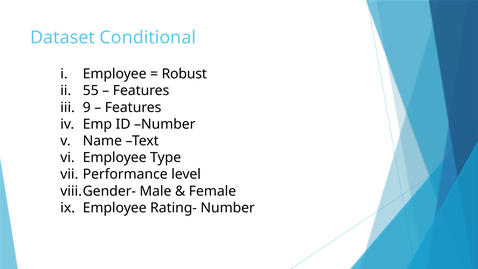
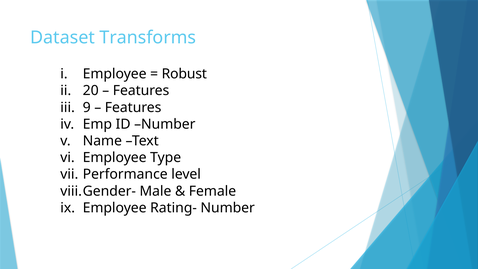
Conditional: Conditional -> Transforms (148, 38)
55: 55 -> 20 (91, 91)
